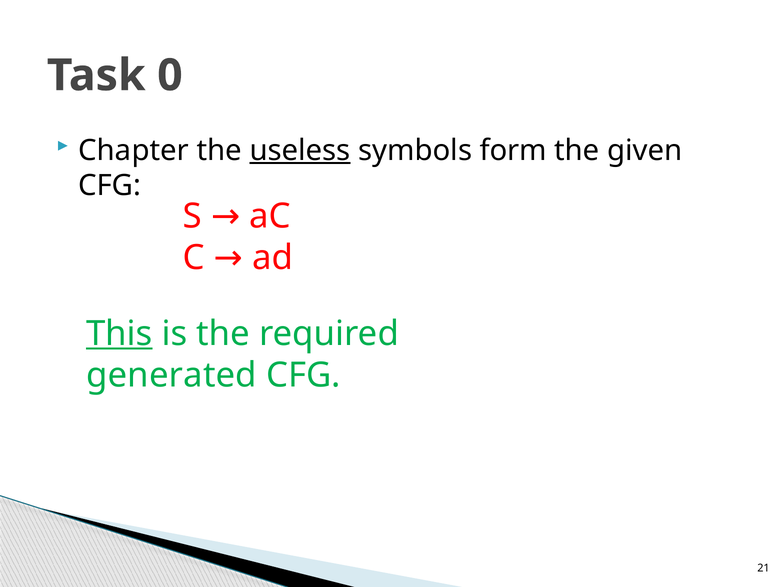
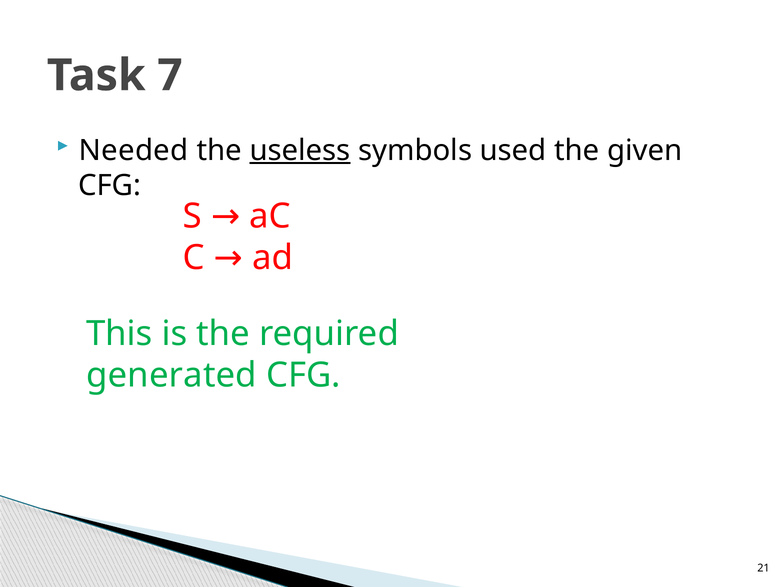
0: 0 -> 7 (170, 76)
Chapter: Chapter -> Needed (133, 150)
form: form -> used (513, 150)
This underline: present -> none (119, 334)
